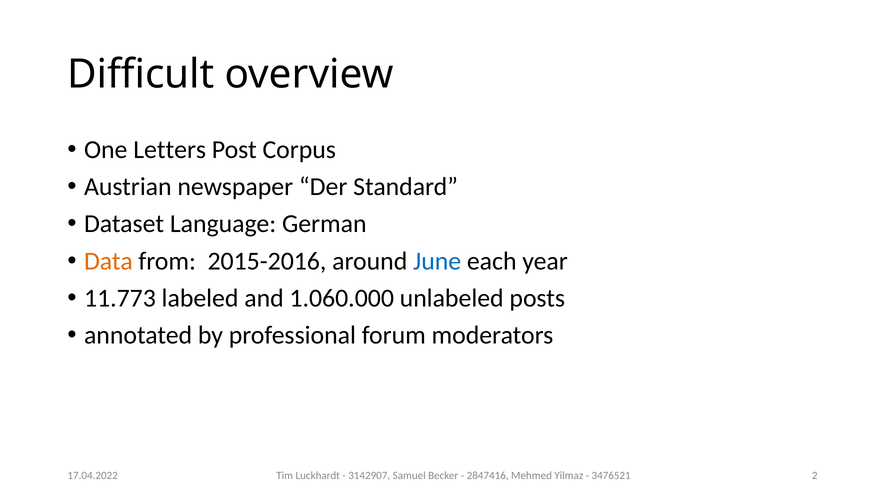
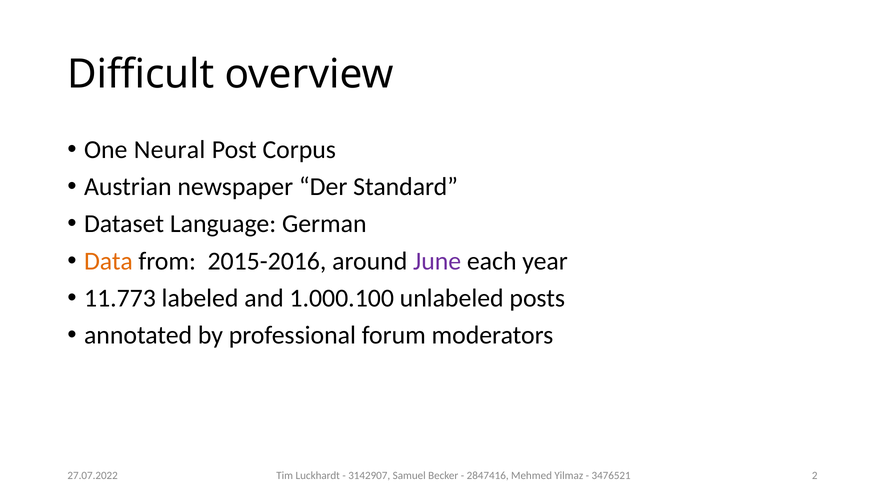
Letters: Letters -> Neural (170, 150)
June colour: blue -> purple (437, 261)
1.060.000: 1.060.000 -> 1.000.100 (342, 298)
17.04.2022: 17.04.2022 -> 27.07.2022 (93, 475)
